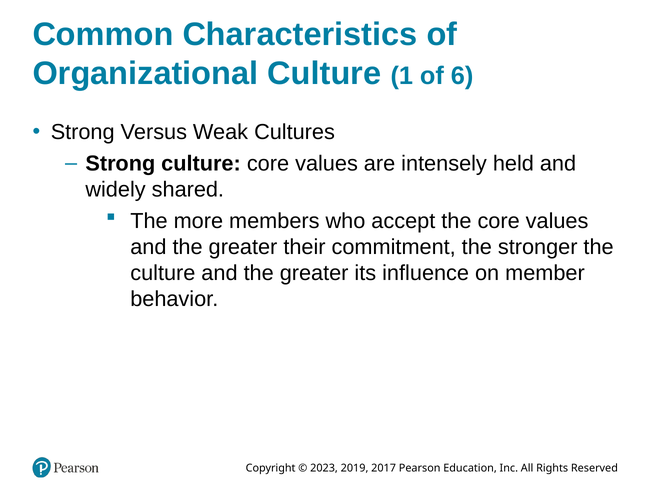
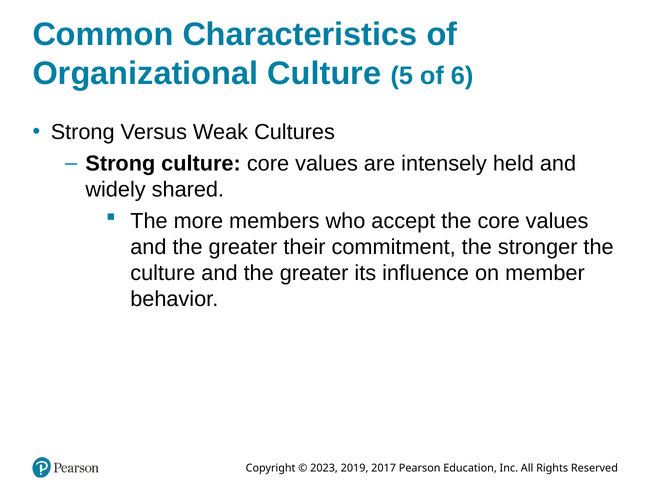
1: 1 -> 5 (402, 76)
